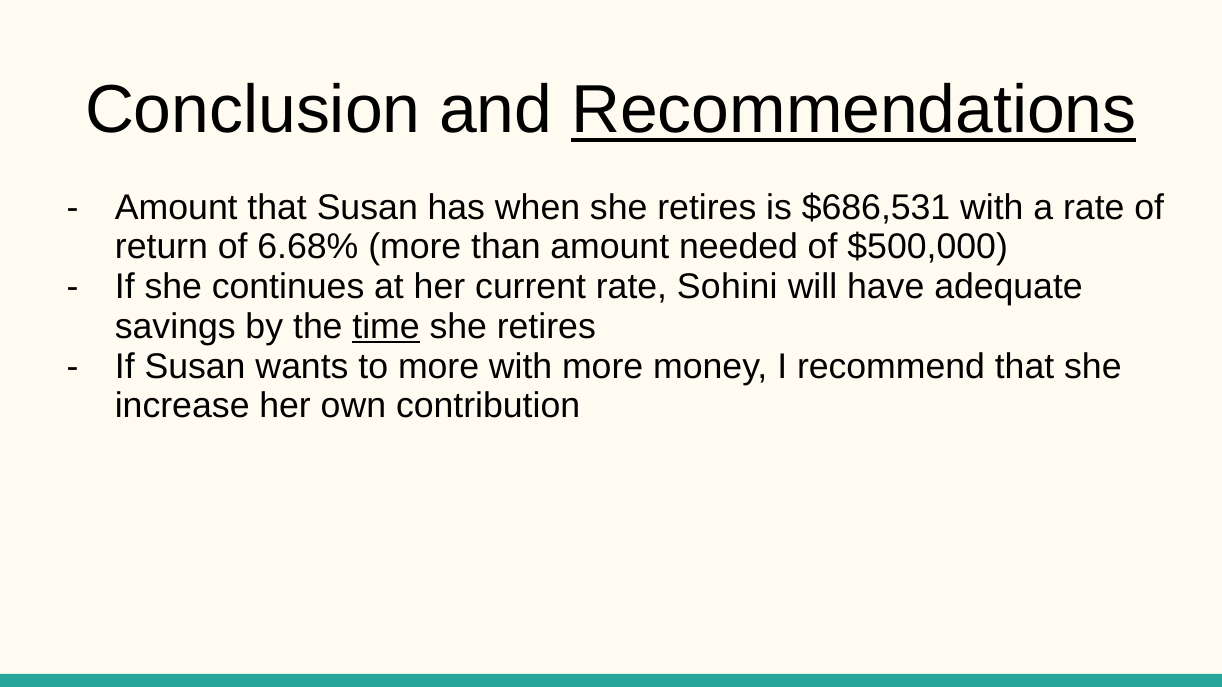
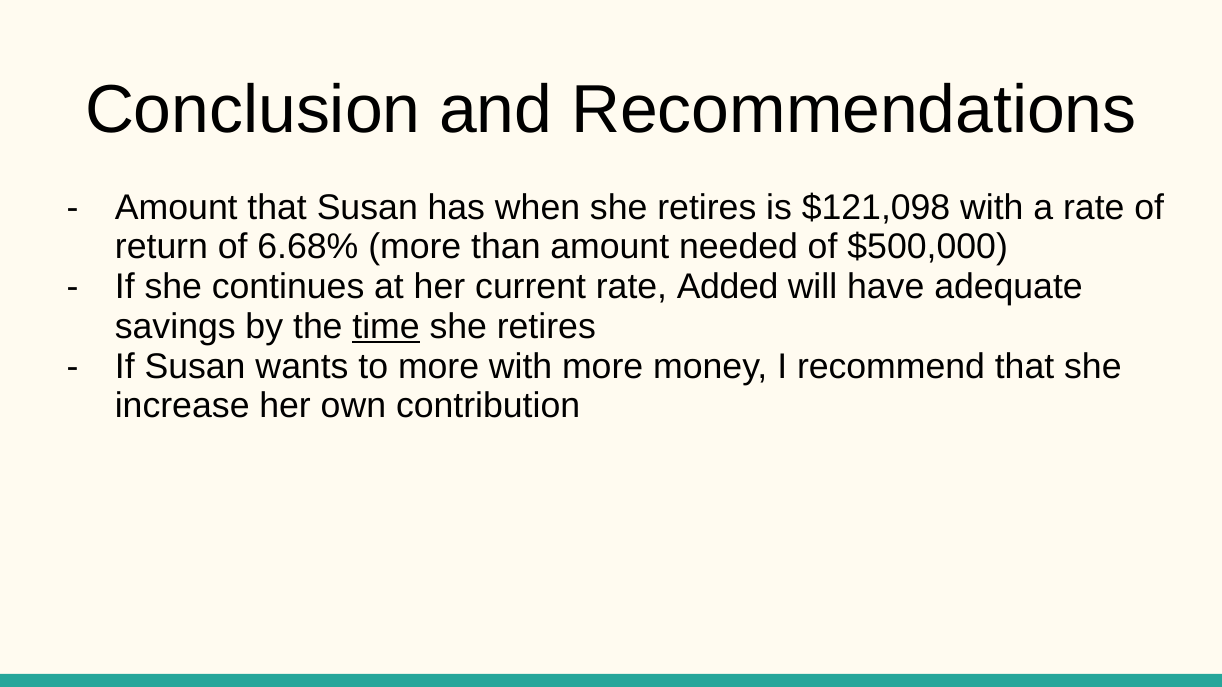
Recommendations underline: present -> none (854, 111)
$686,531: $686,531 -> $121,098 (876, 208)
Sohini: Sohini -> Added (728, 287)
